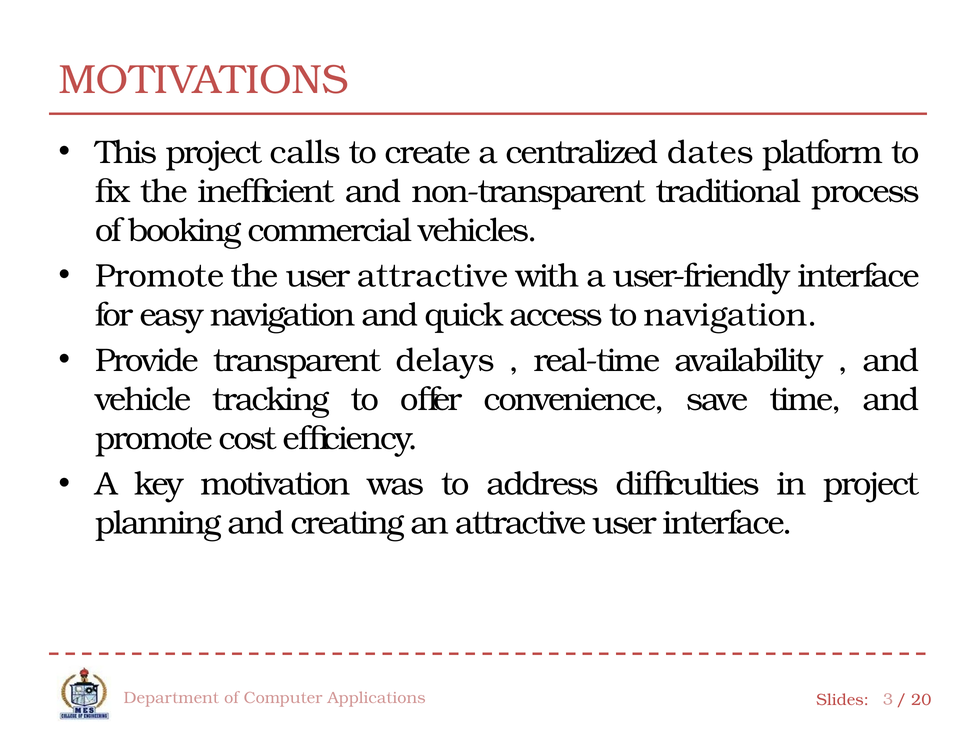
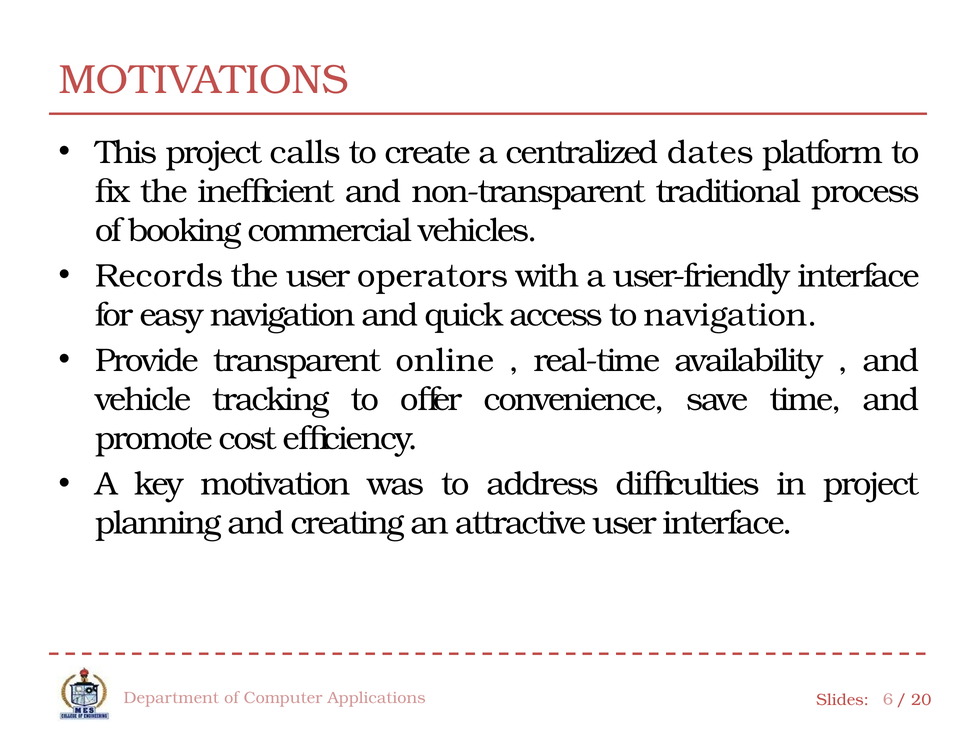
Promote: Promote -> Records (159, 276)
user attractive: attractive -> operators (433, 276)
delays: delays -> online (445, 361)
3: 3 -> 6 (888, 699)
